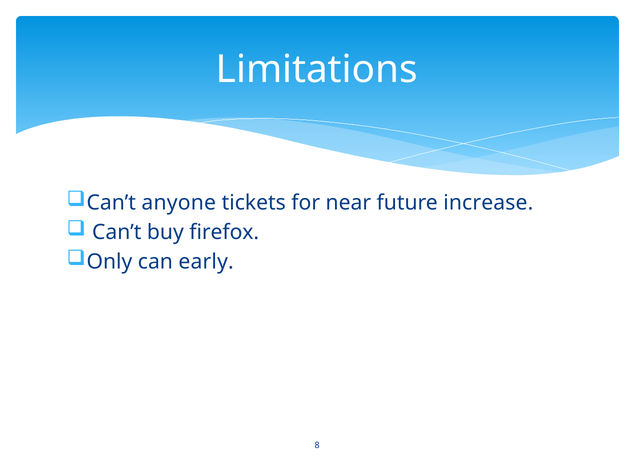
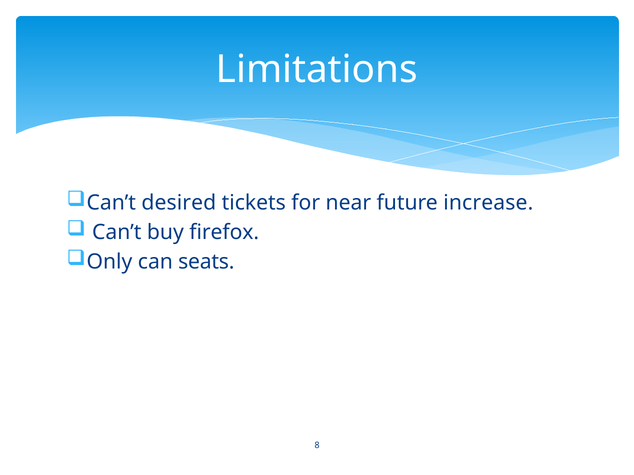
anyone: anyone -> desired (179, 203)
early: early -> seats (206, 262)
